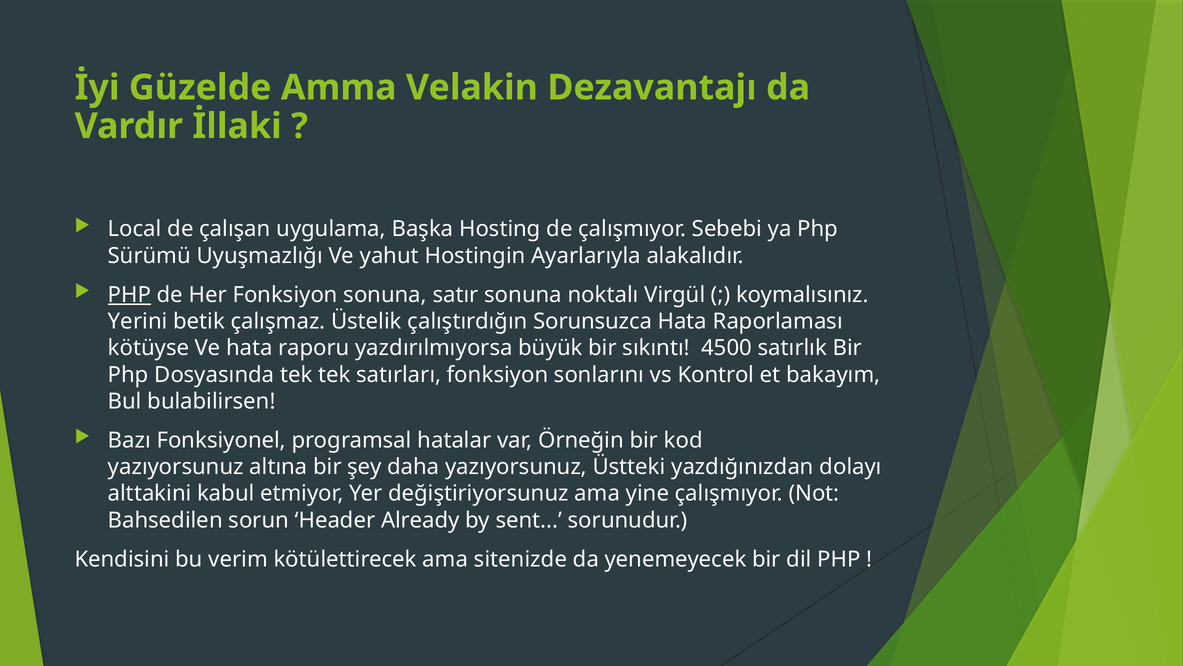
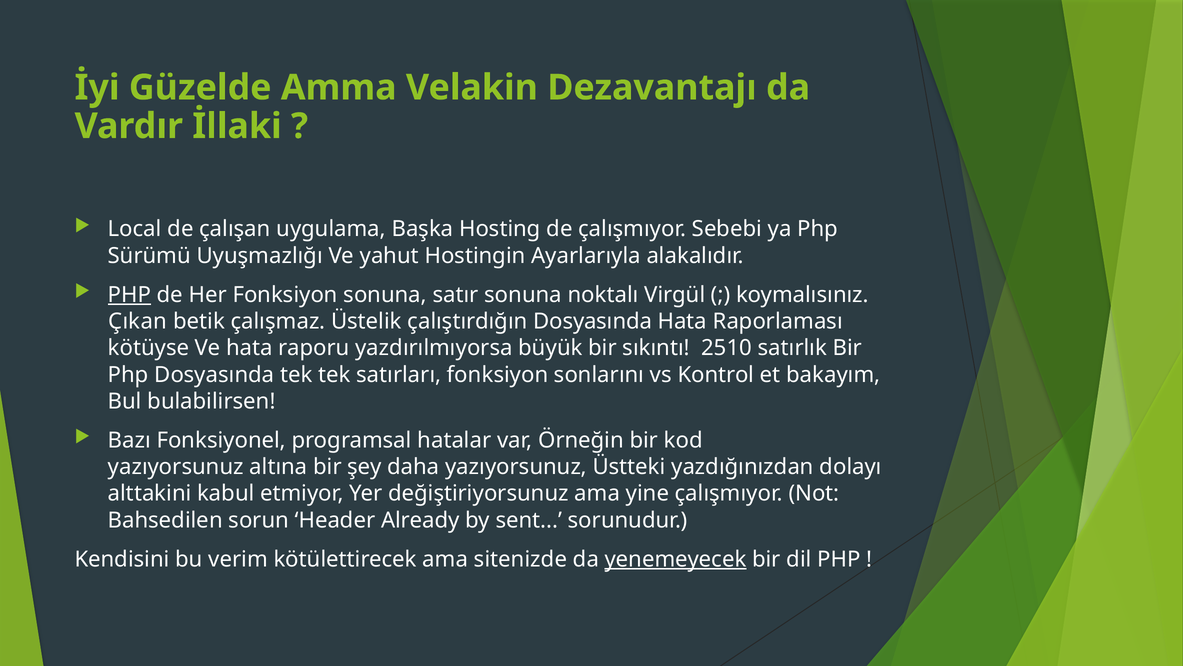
Yerini: Yerini -> Çıkan (138, 321)
çalıştırdığın Sorunsuzca: Sorunsuzca -> Dosyasında (593, 321)
4500: 4500 -> 2510 (727, 348)
yenemeyecek underline: none -> present (676, 559)
